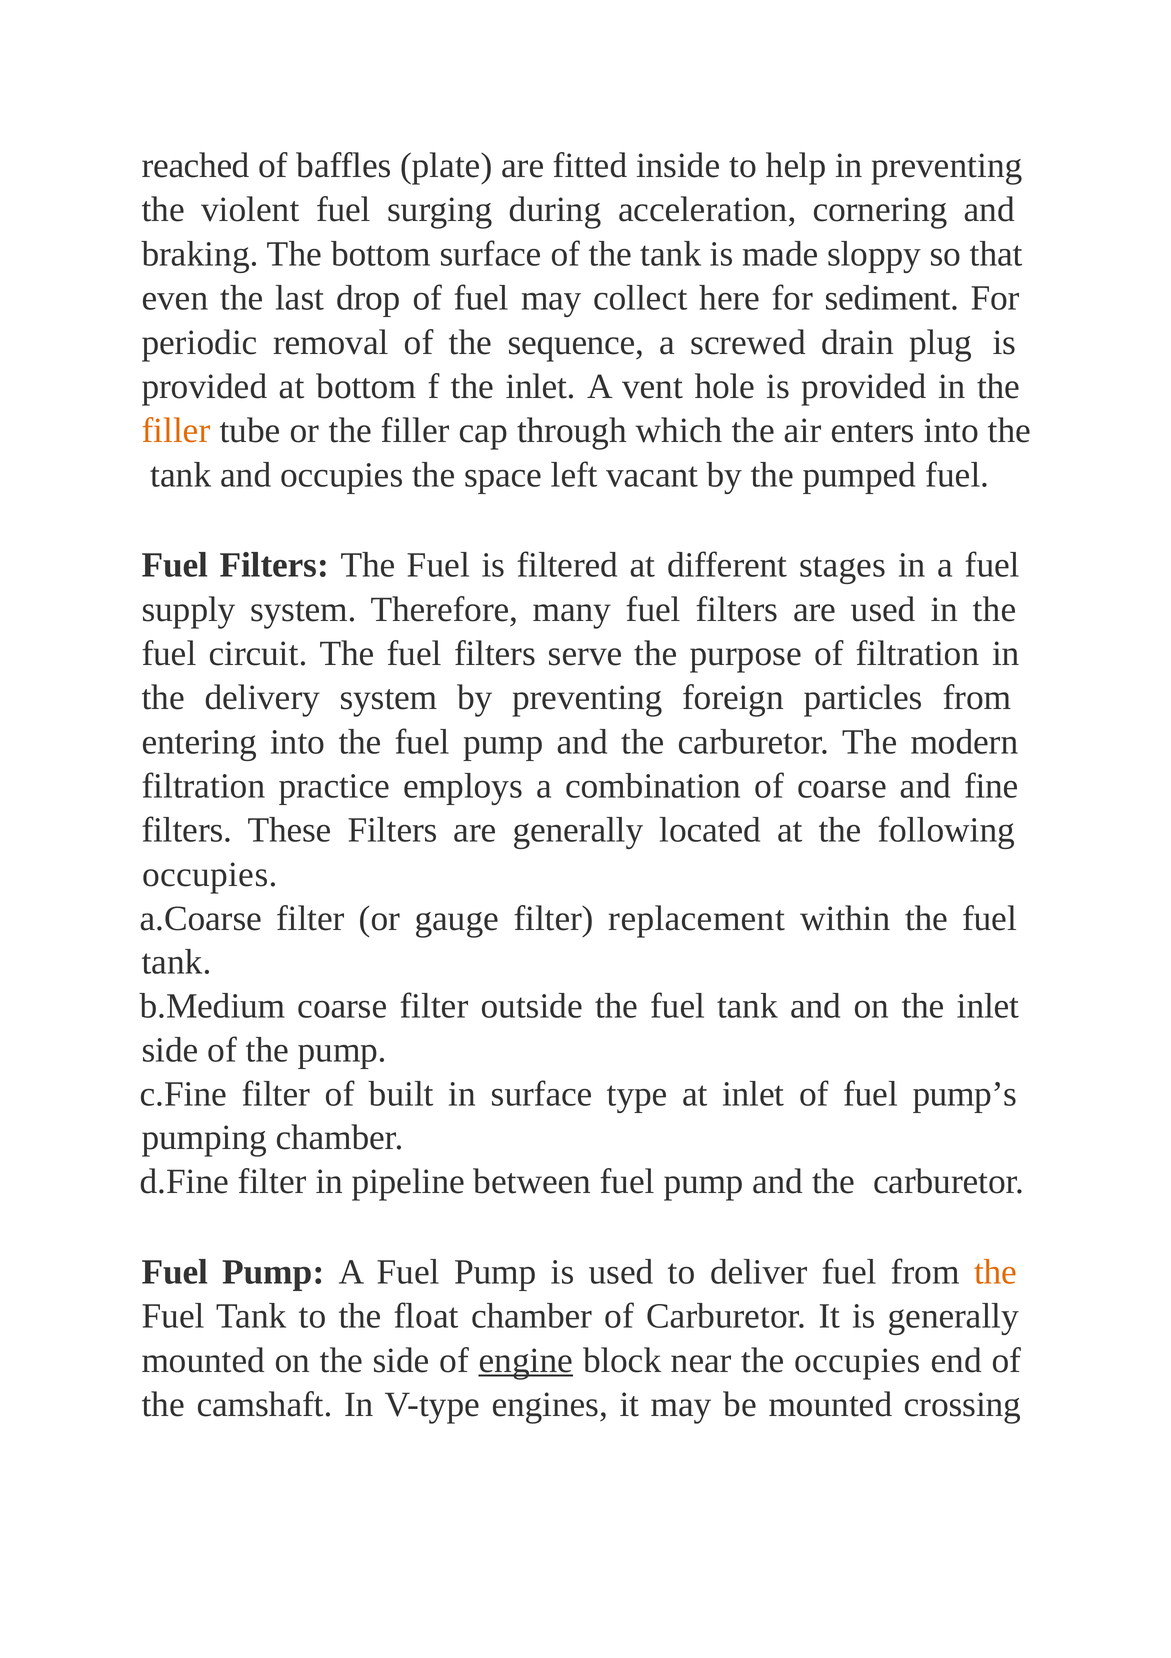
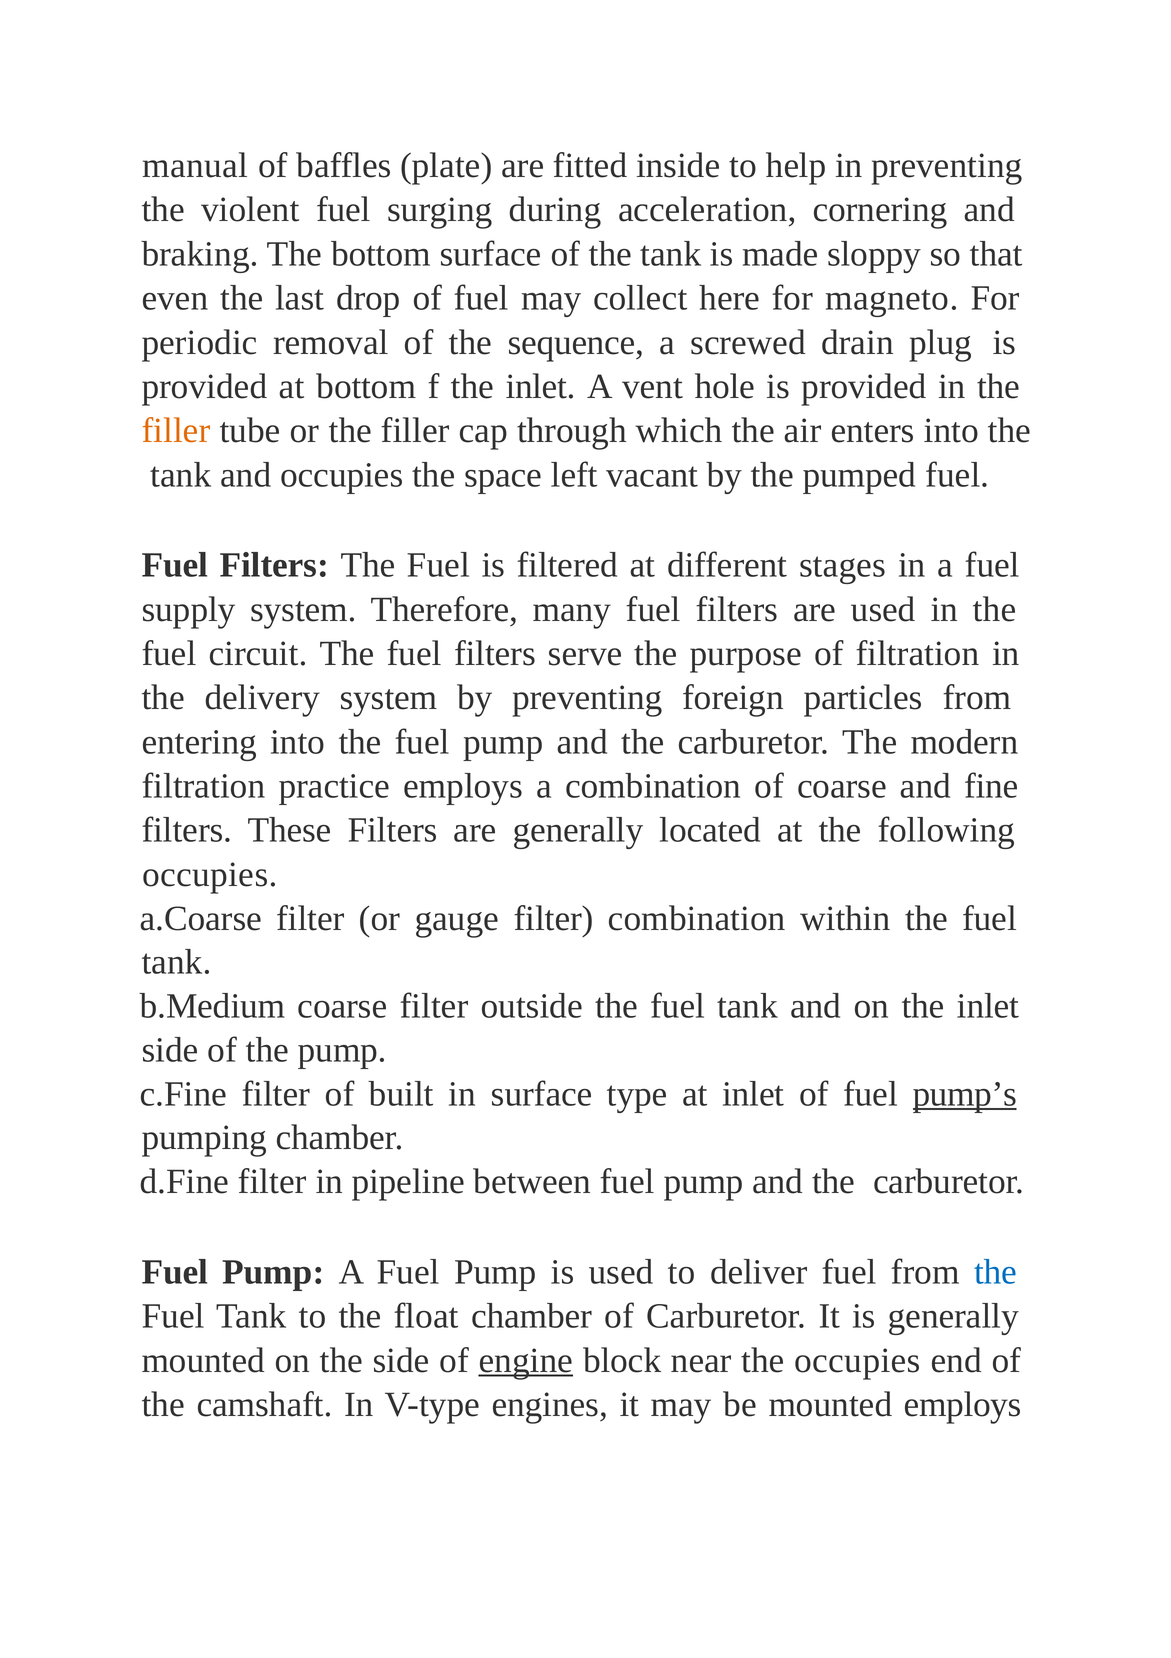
reached: reached -> manual (195, 166)
sediment: sediment -> magneto (892, 298)
filter replacement: replacement -> combination (697, 919)
pump’s underline: none -> present (965, 1094)
the colour: orange -> blue (996, 1272)
mounted crossing: crossing -> employs (963, 1405)
